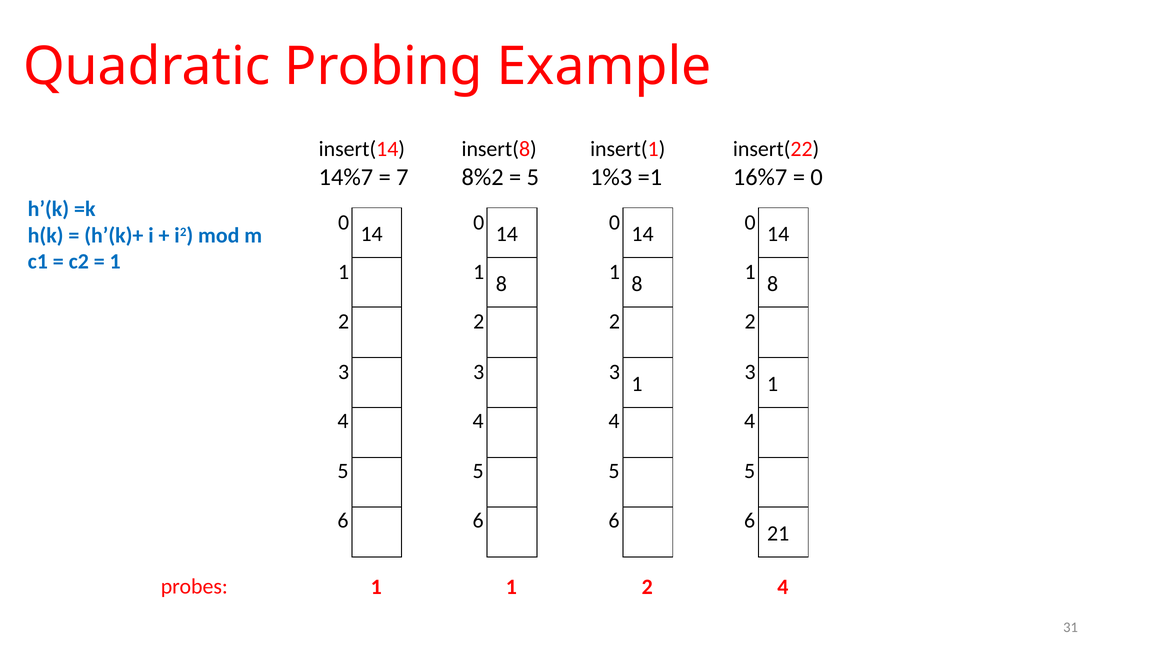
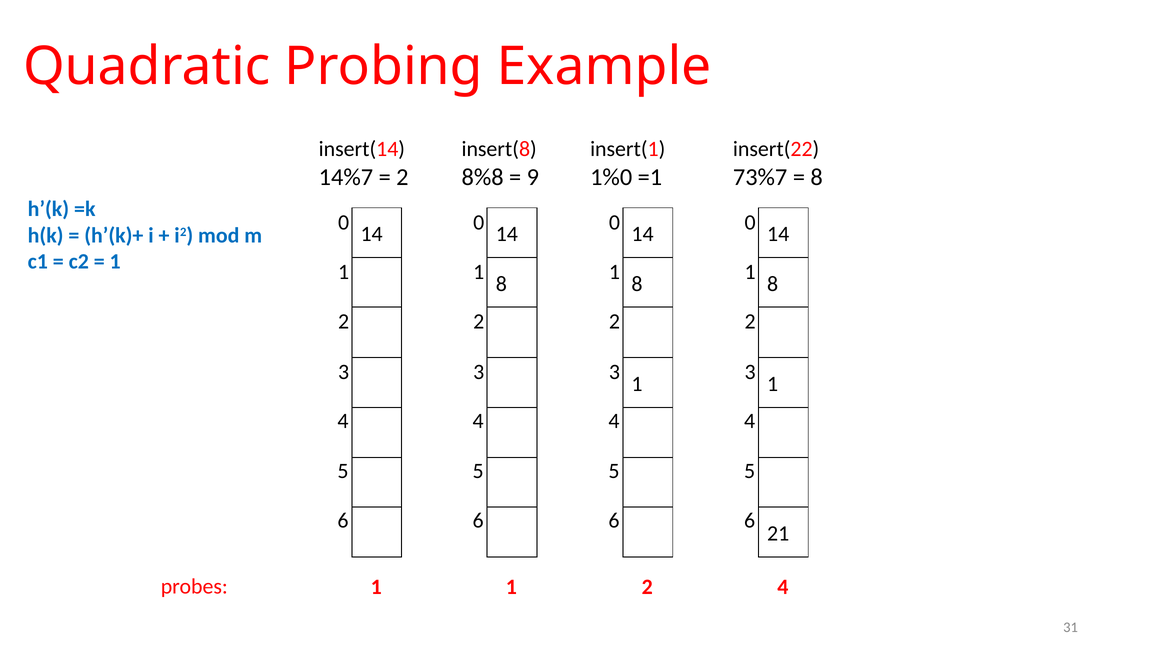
7: 7 -> 2 (402, 177)
8%2: 8%2 -> 8%8 (483, 177)
5: 5 -> 9 (533, 177)
1%3: 1%3 -> 1%0 (611, 177)
16%7: 16%7 -> 73%7 (760, 177)
0: 0 -> 8 (817, 177)
